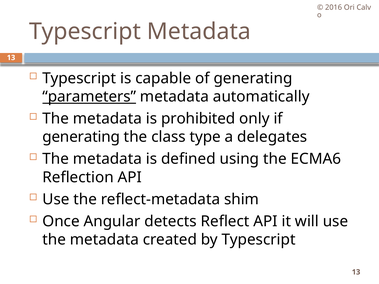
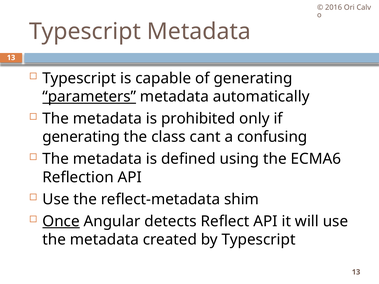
type: type -> cant (205, 137)
delegates: delegates -> confusing (272, 137)
Once underline: none -> present (61, 221)
